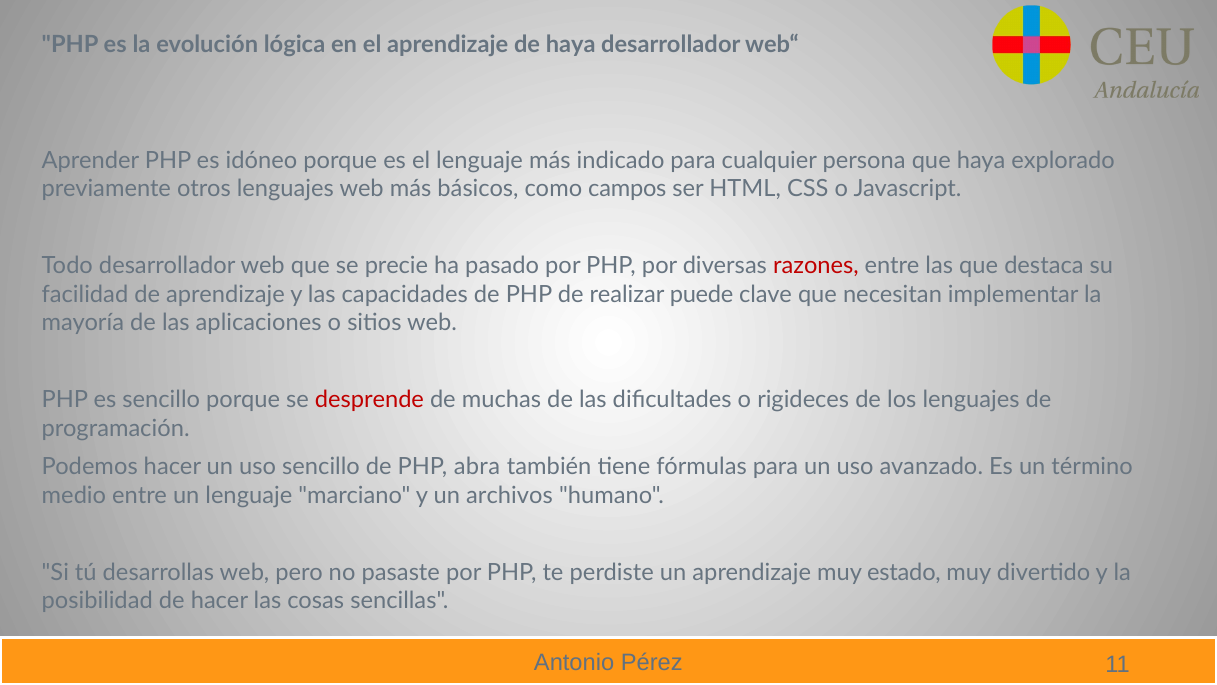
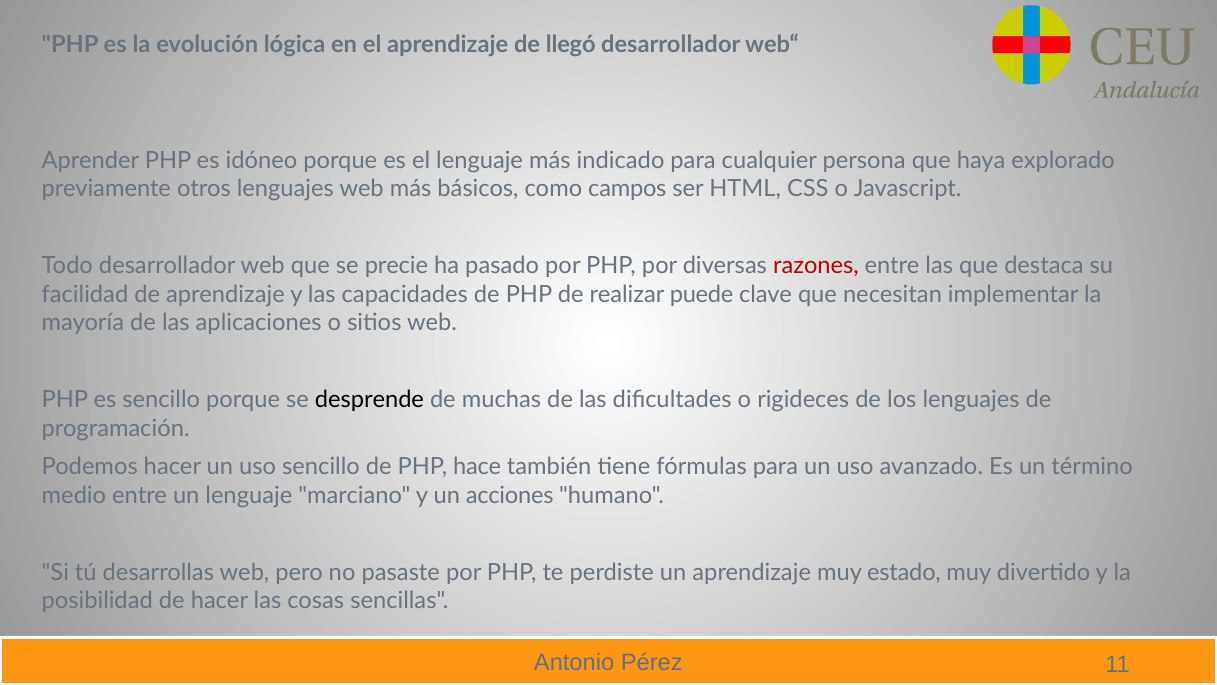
de haya: haya -> llegó (571, 44)
desprende colour: red -> black (369, 400)
abra: abra -> hace (477, 467)
archivos: archivos -> acciones (510, 495)
